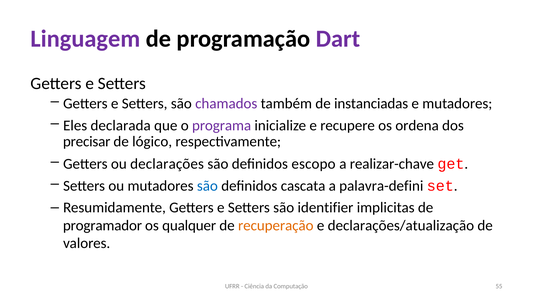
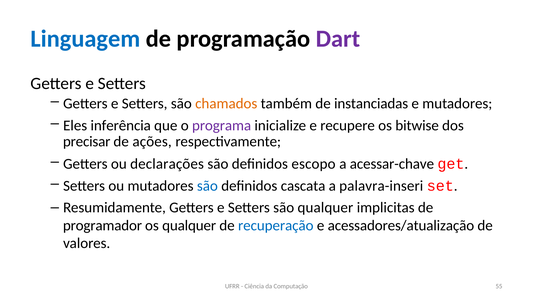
Linguagem colour: purple -> blue (85, 39)
chamados colour: purple -> orange (226, 103)
declarada: declarada -> inferência (121, 125)
ordena: ordena -> bitwise (417, 125)
lógico: lógico -> ações (152, 142)
realizar-chave: realizar-chave -> acessar-chave (392, 164)
palavra-defini: palavra-defini -> palavra-inseri (381, 186)
são identifier: identifier -> qualquer (325, 207)
recuperação colour: orange -> blue (276, 225)
declarações/atualização: declarações/atualização -> acessadores/atualização (401, 225)
